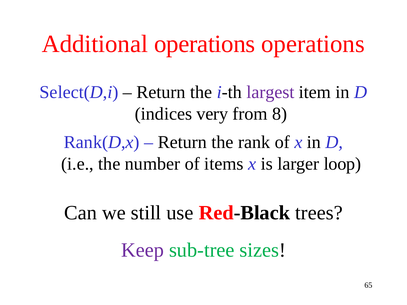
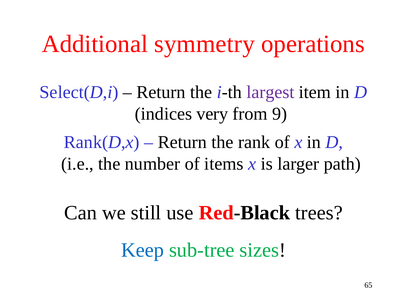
Additional operations: operations -> symmetry (204, 44)
8: 8 -> 9 (280, 114)
loop: loop -> path (342, 164)
Keep colour: purple -> blue (142, 250)
